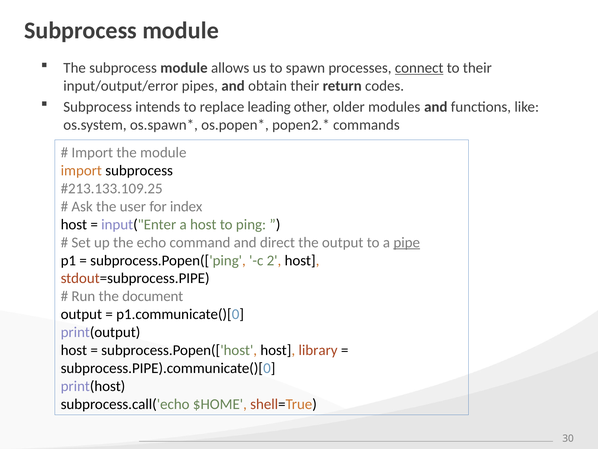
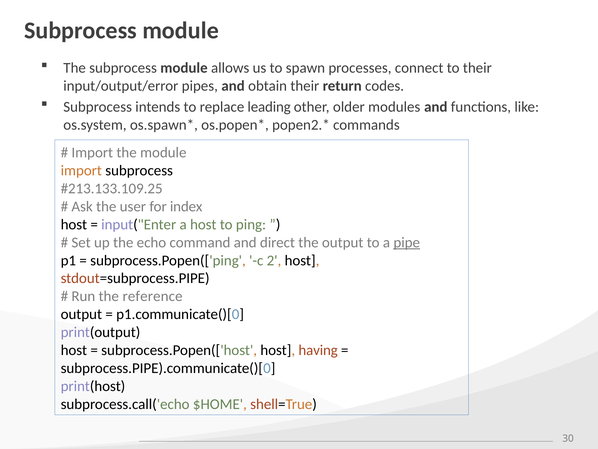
connect underline: present -> none (419, 68)
document: document -> reference (153, 296)
library: library -> having (318, 350)
